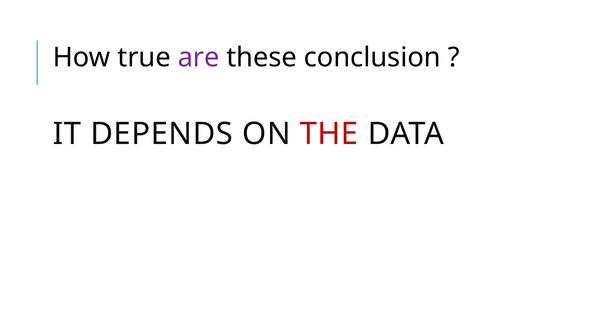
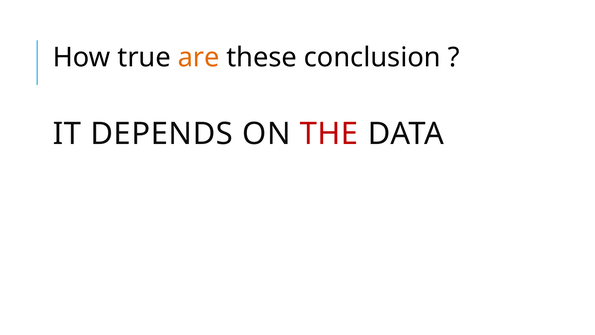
are colour: purple -> orange (199, 57)
